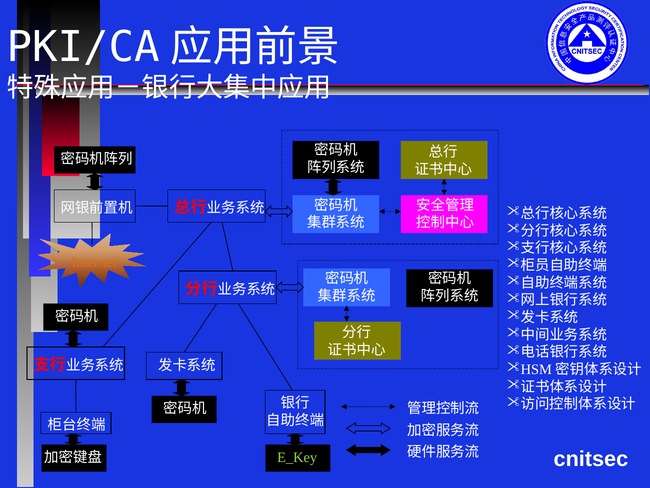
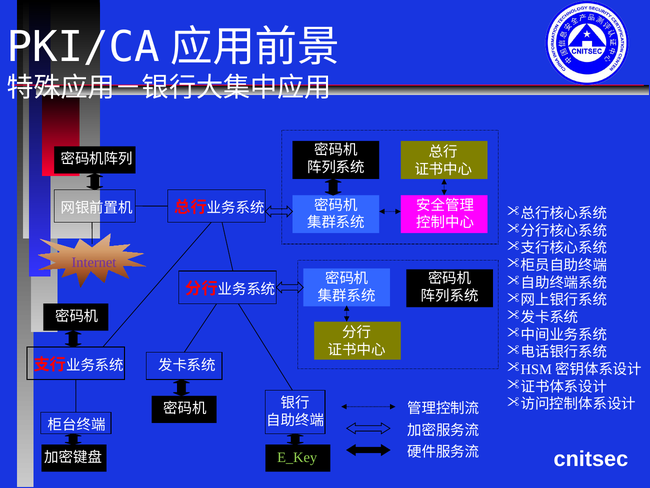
Internet colour: orange -> purple (94, 262)
